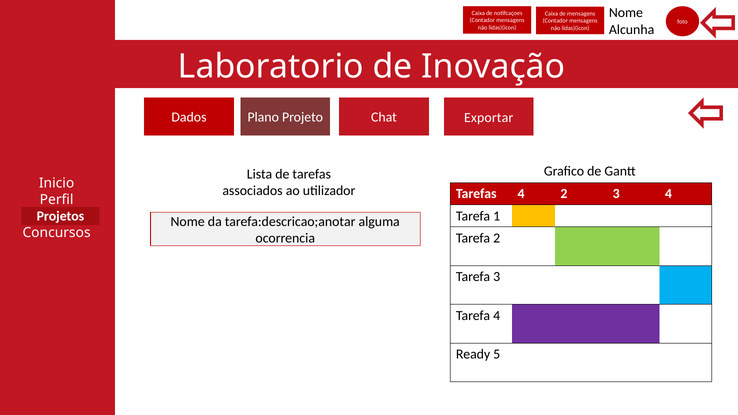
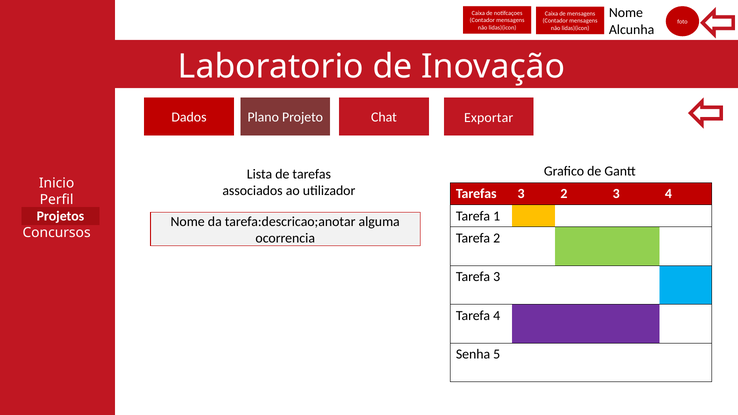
Tarefas 4: 4 -> 3 (521, 194)
Ready: Ready -> Senha (473, 354)
